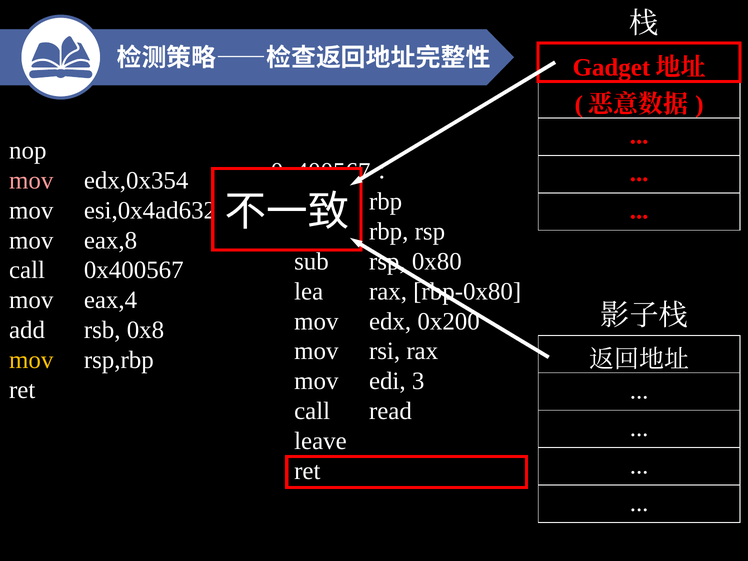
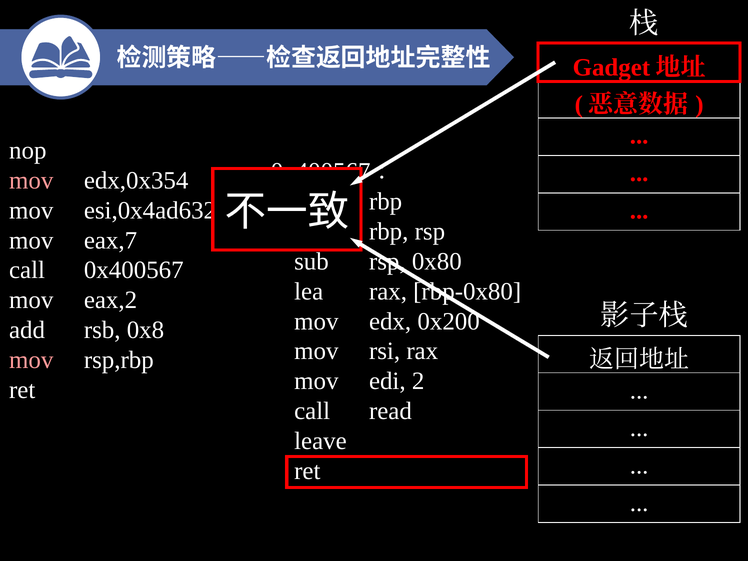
eax,8: eax,8 -> eax,7 (111, 240)
eax,4: eax,4 -> eax,2 (111, 300)
mov colour: yellow -> pink (31, 360)
3: 3 -> 2 (418, 381)
